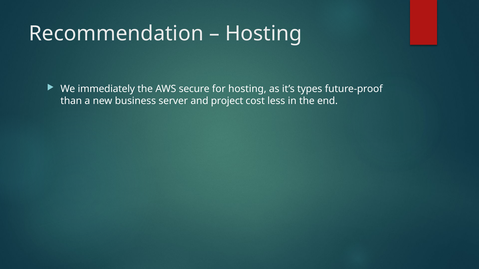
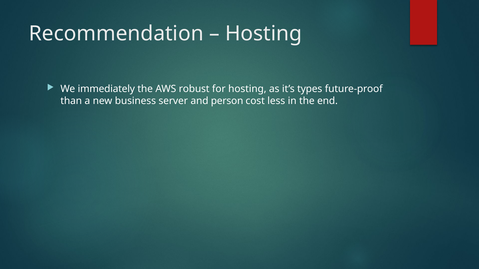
secure: secure -> robust (194, 89)
project: project -> person (227, 101)
